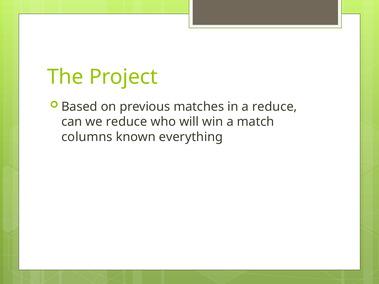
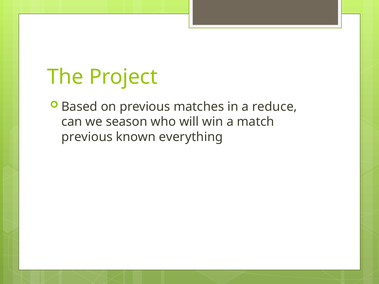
we reduce: reduce -> season (127, 122)
columns: columns -> previous (87, 137)
